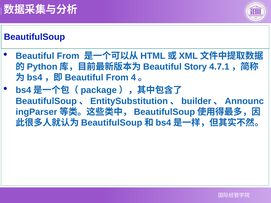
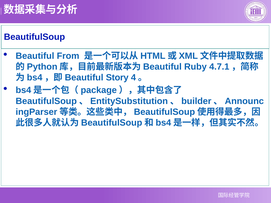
Story: Story -> Ruby (195, 67)
From: From -> Story (117, 78)
